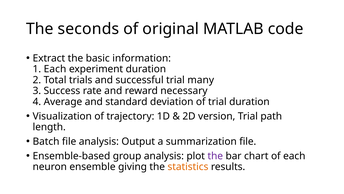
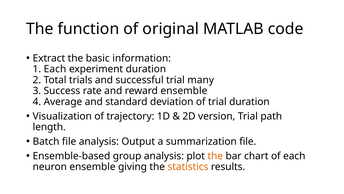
seconds: seconds -> function (88, 29)
reward necessary: necessary -> ensemble (184, 91)
the colour: purple -> orange (215, 156)
